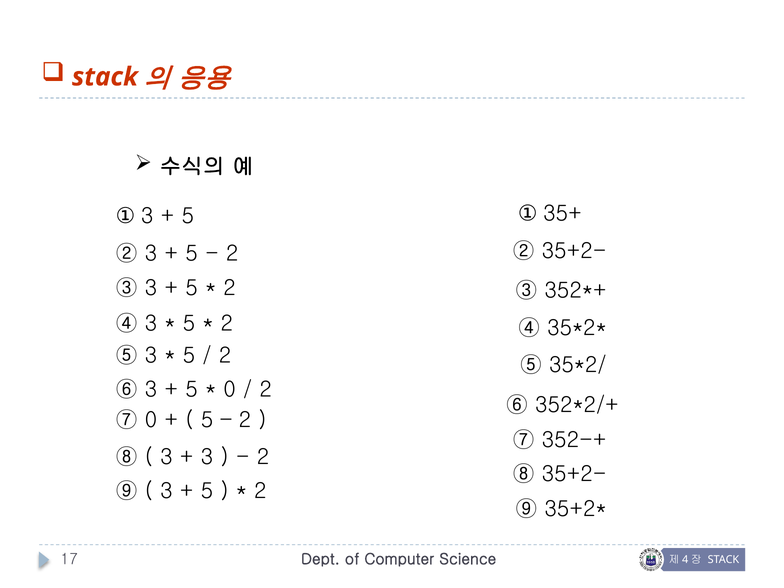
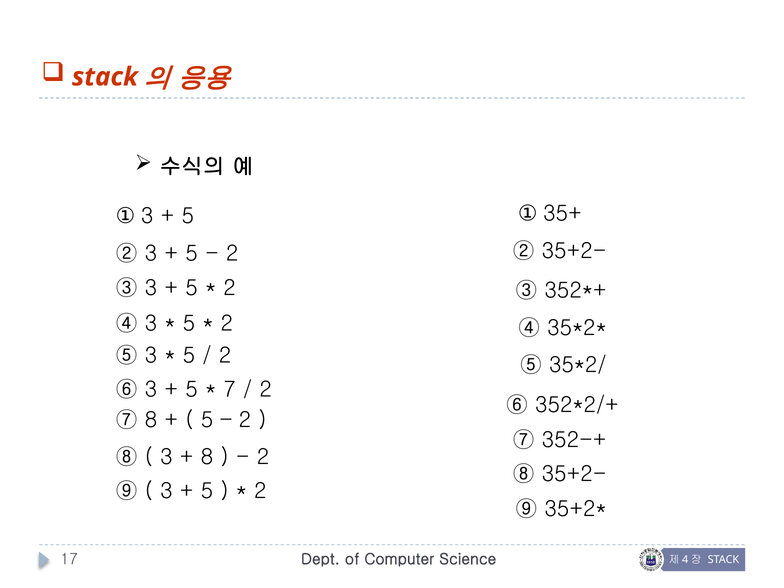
0: 0 -> 7 (230, 390)
⑦ 0: 0 -> 8 (151, 420)
3: 3 -> 8 (207, 457)
